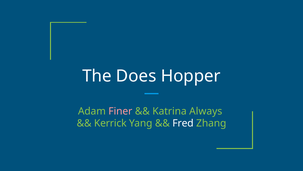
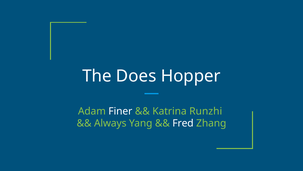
Finer colour: pink -> white (120, 111)
Always: Always -> Runzhi (206, 111)
Kerrick: Kerrick -> Always (110, 123)
